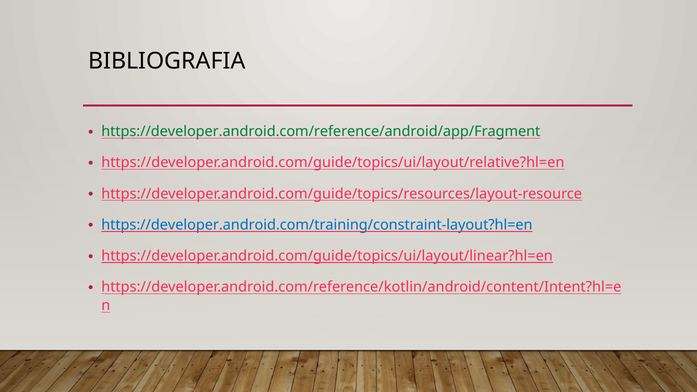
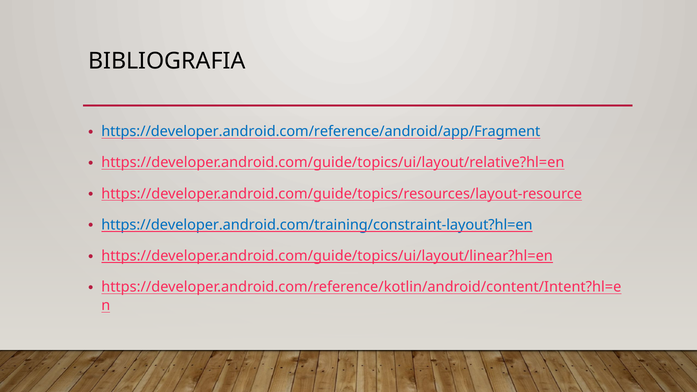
https://developer.android.com/reference/android/app/Fragment colour: green -> blue (321, 132)
